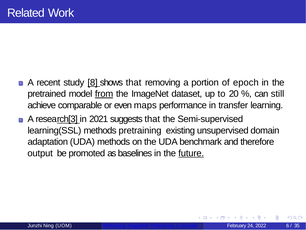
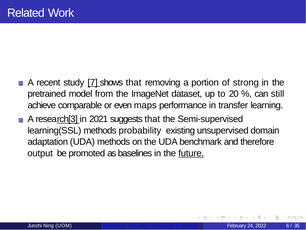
8: 8 -> 7 (93, 82)
epoch: epoch -> strong (246, 82)
from underline: present -> none (104, 94)
methods pretraining: pretraining -> probability (140, 130)
